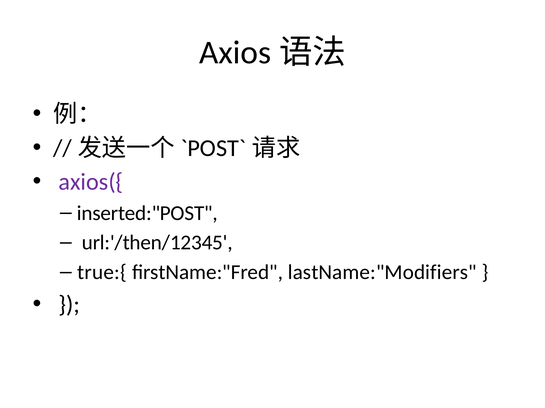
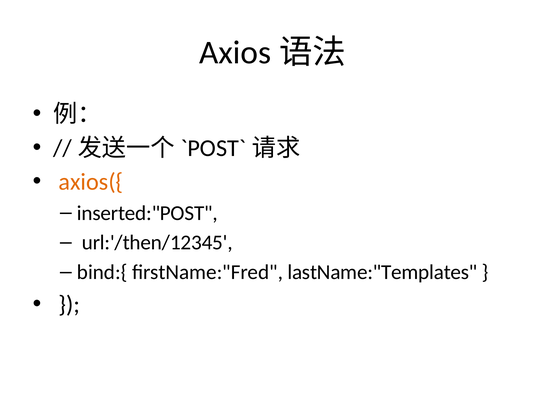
axios({ colour: purple -> orange (91, 182)
true:{: true:{ -> bind:{ (102, 273)
lastName:"Modifiers: lastName:"Modifiers -> lastName:"Templates (382, 273)
